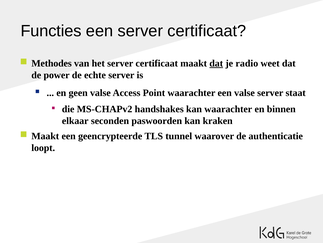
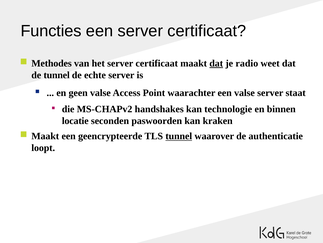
de power: power -> tunnel (57, 75)
kan waarachter: waarachter -> technologie (228, 109)
elkaar: elkaar -> locatie (75, 121)
tunnel underline: none -> present (179, 136)
